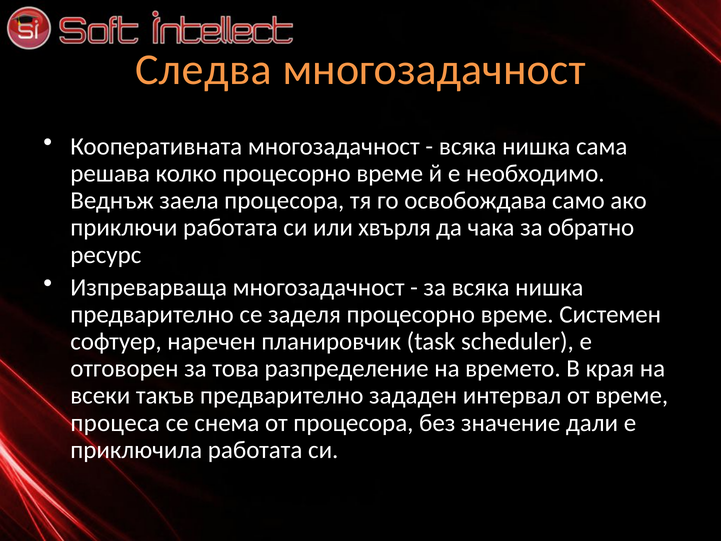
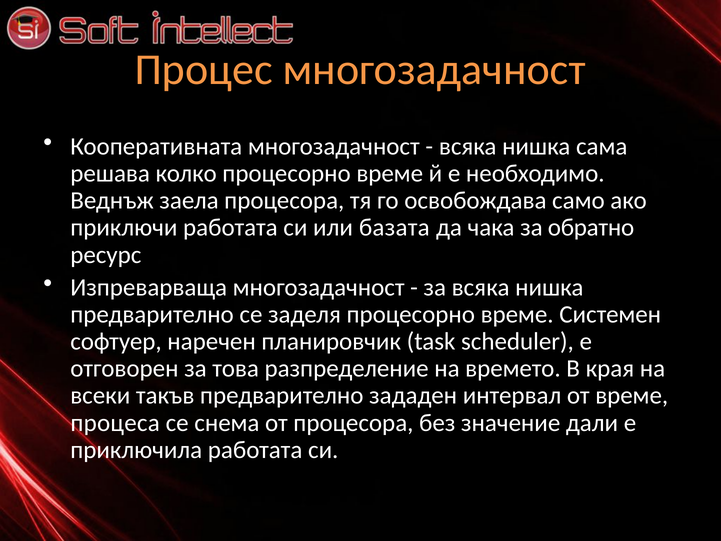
Следва: Следва -> Процес (204, 70)
хвърля: хвърля -> базата (394, 228)
